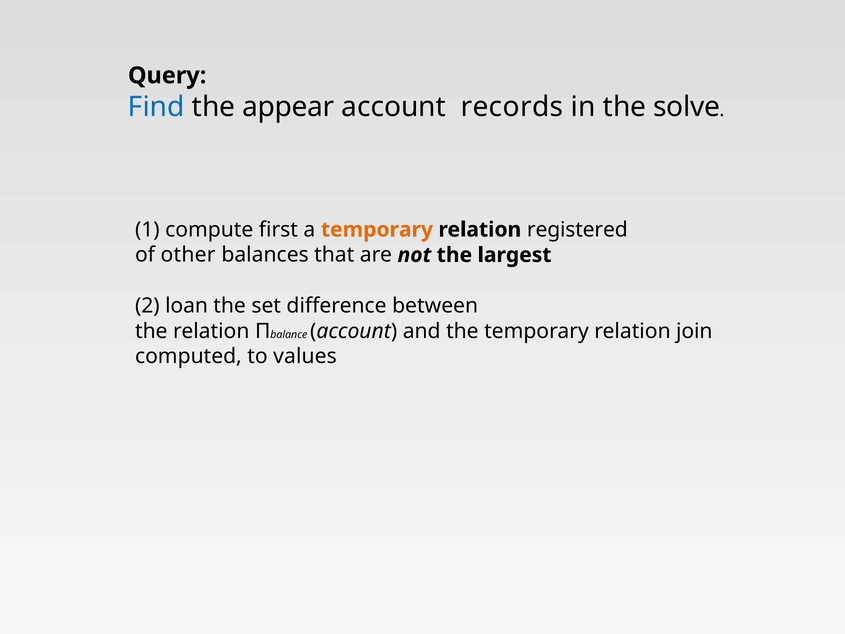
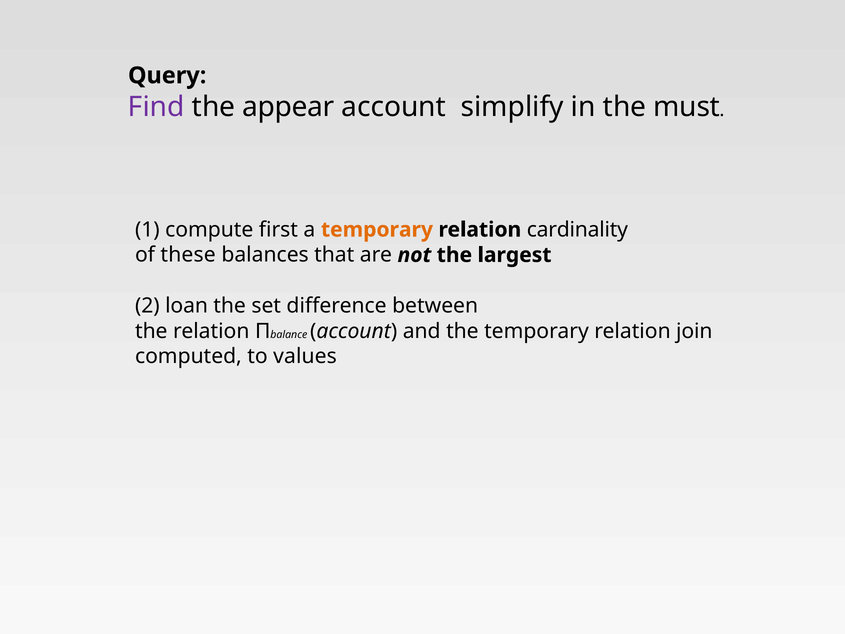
Find colour: blue -> purple (156, 107)
records: records -> simplify (512, 107)
solve: solve -> must (687, 107)
registered: registered -> cardinality (577, 230)
other: other -> these (188, 255)
